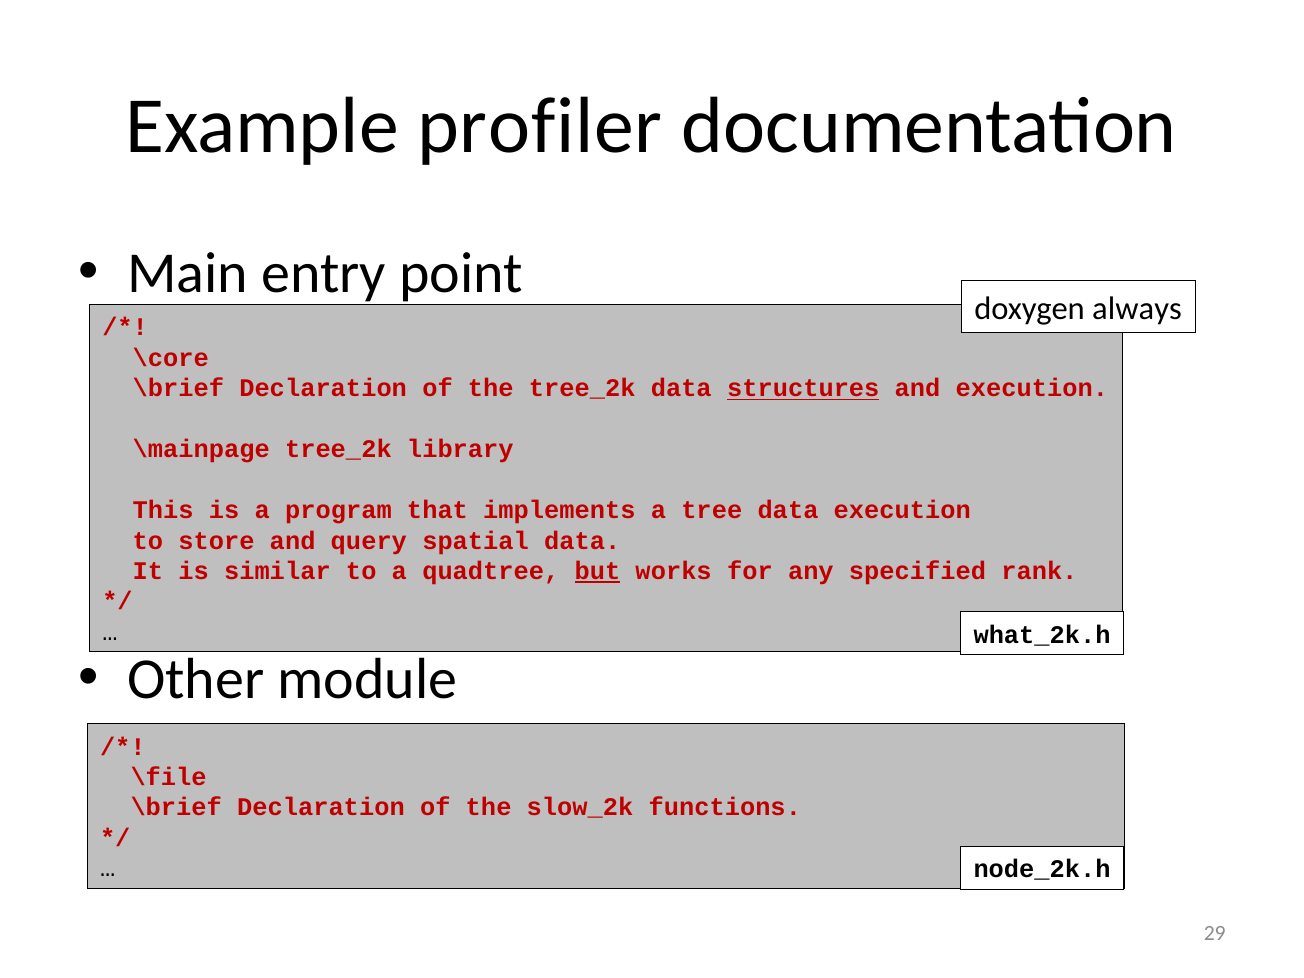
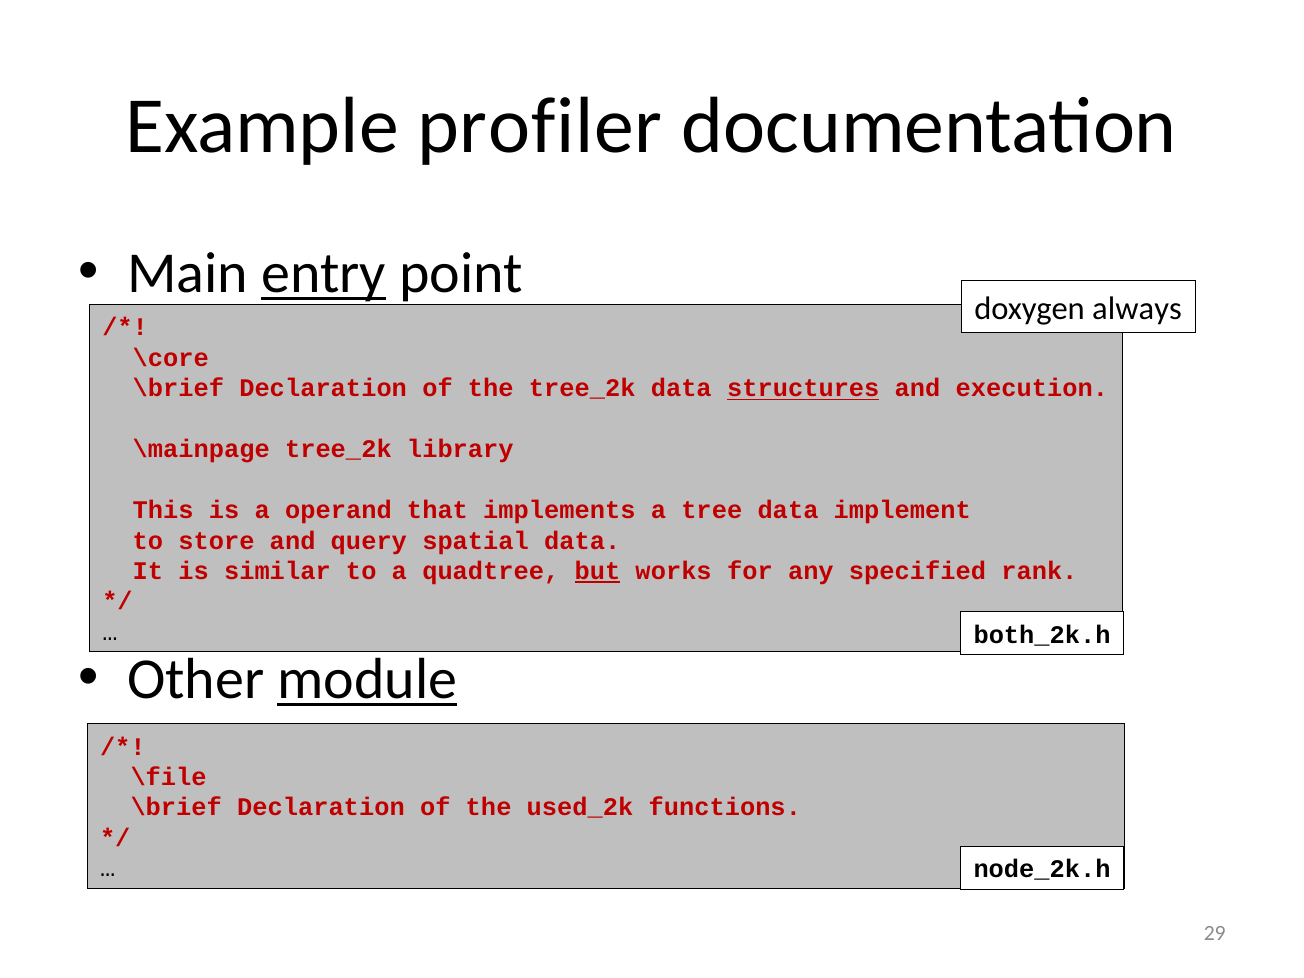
entry underline: none -> present (324, 274)
program: program -> operand (338, 510)
data execution: execution -> implement (902, 510)
what_2k.h: what_2k.h -> both_2k.h (1042, 635)
module underline: none -> present (367, 679)
slow_2k: slow_2k -> used_2k (580, 808)
